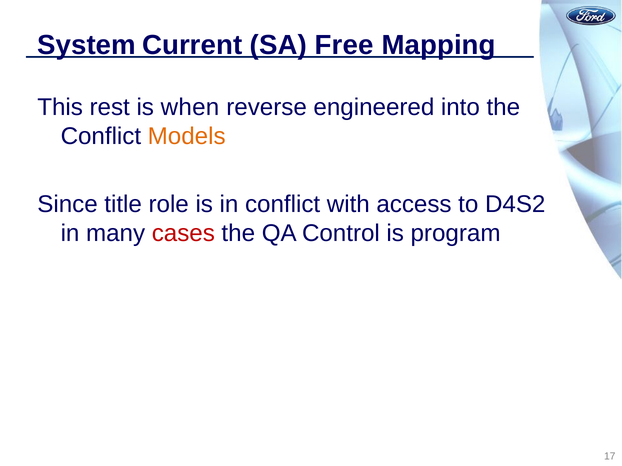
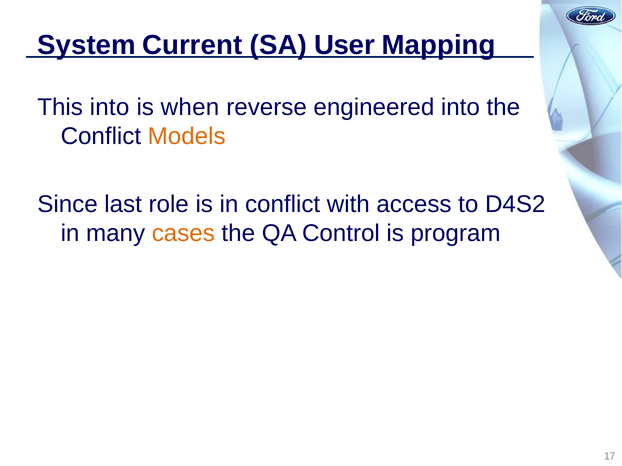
Free: Free -> User (344, 45)
This rest: rest -> into (110, 107)
title: title -> last (123, 204)
cases colour: red -> orange (183, 233)
